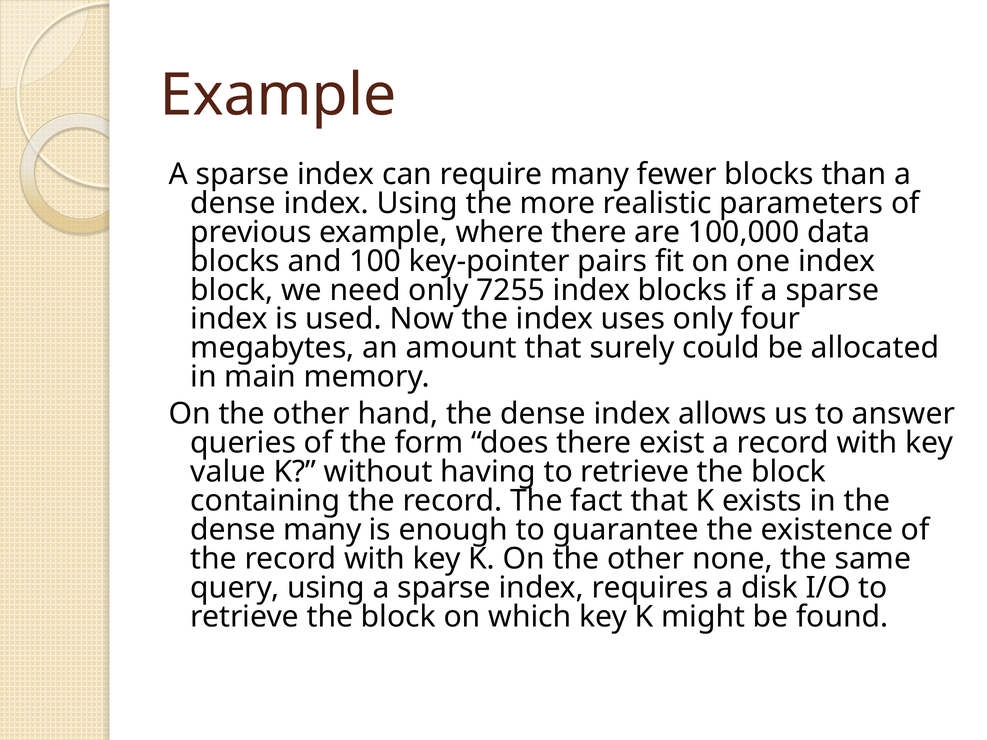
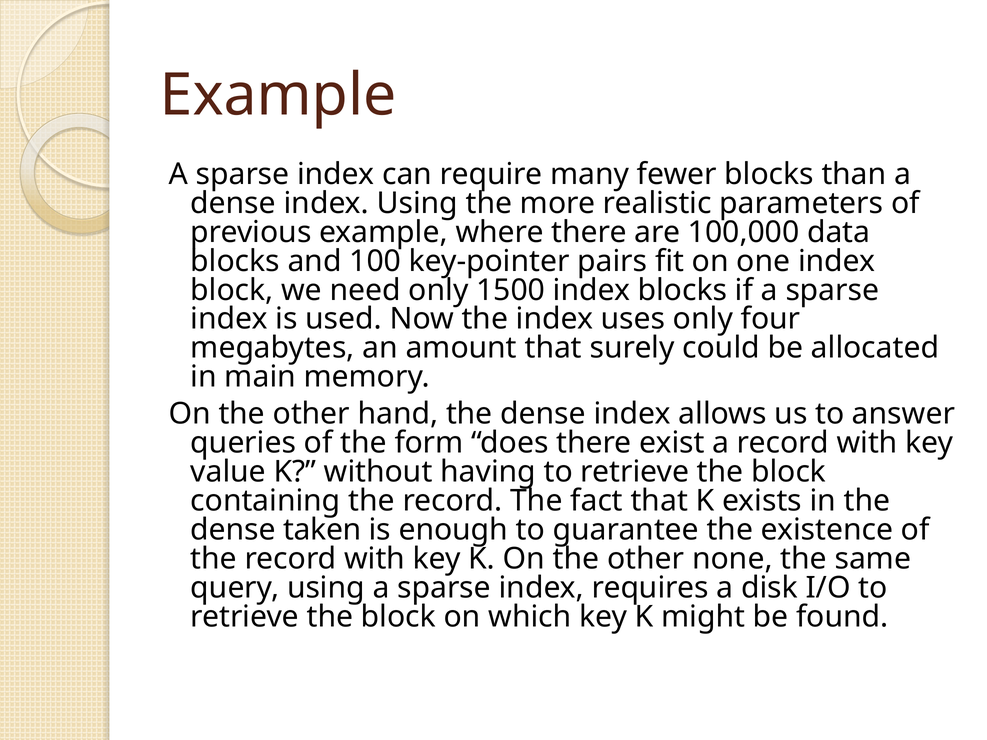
7255: 7255 -> 1500 (511, 290)
dense many: many -> taken (322, 530)
